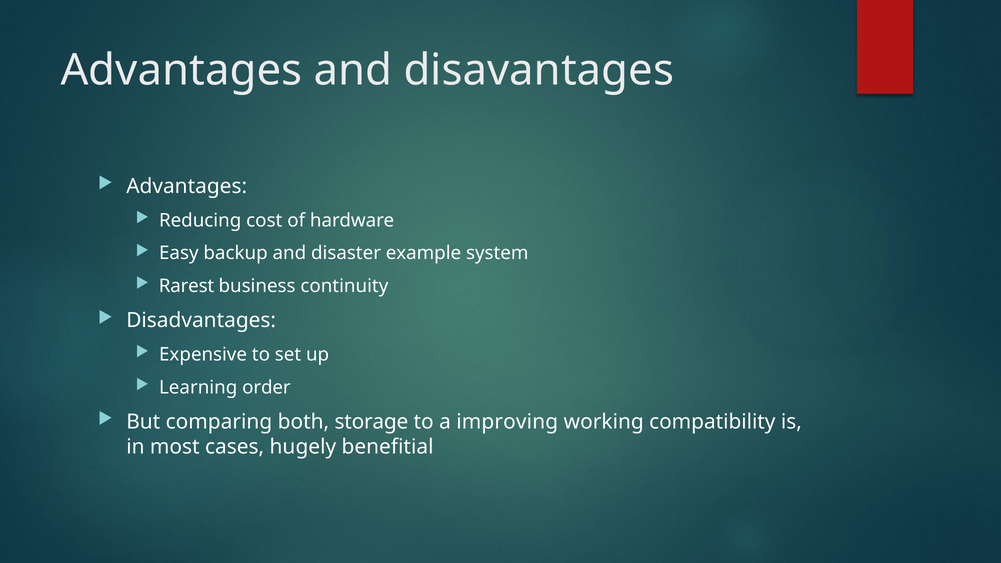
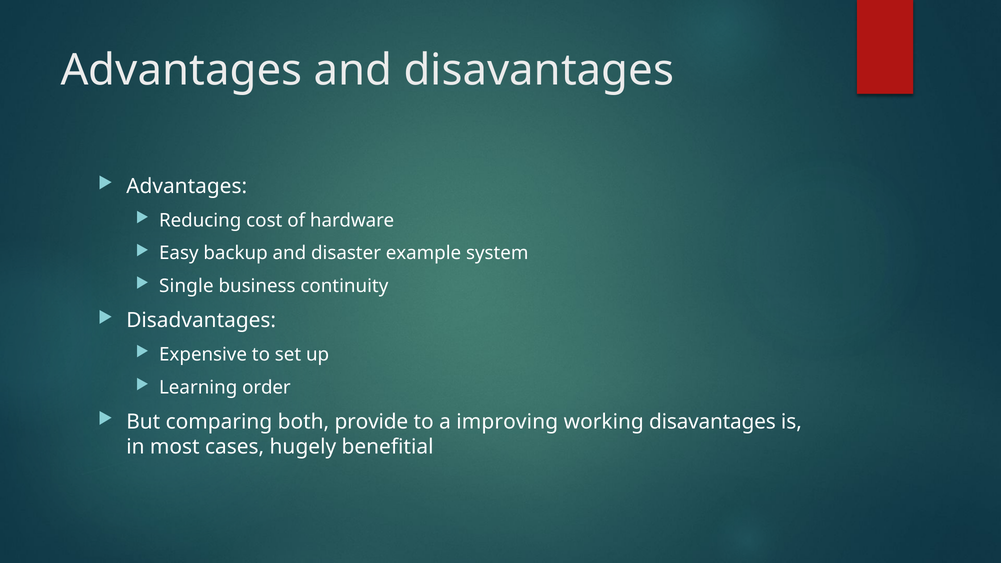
Rarest: Rarest -> Single (186, 286)
storage: storage -> provide (371, 422)
working compatibility: compatibility -> disavantages (712, 422)
